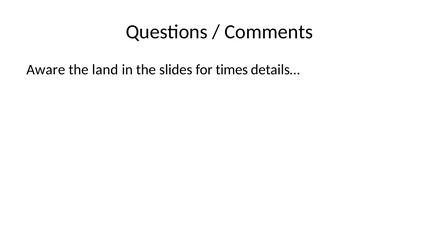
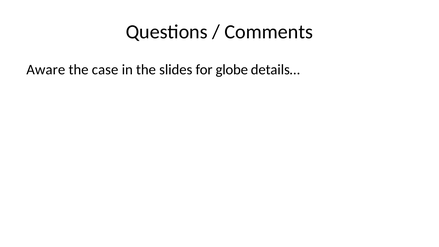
land: land -> case (105, 70)
times: times -> globe (232, 70)
